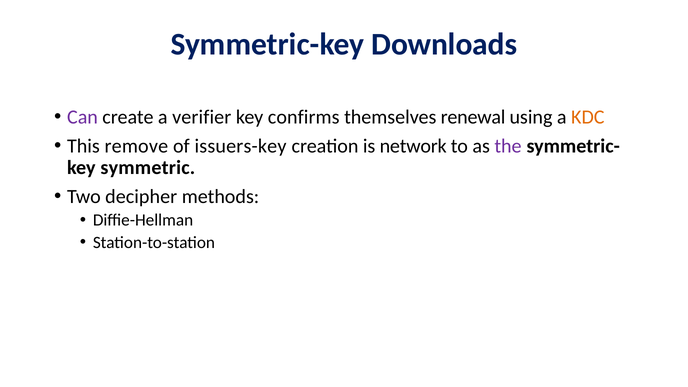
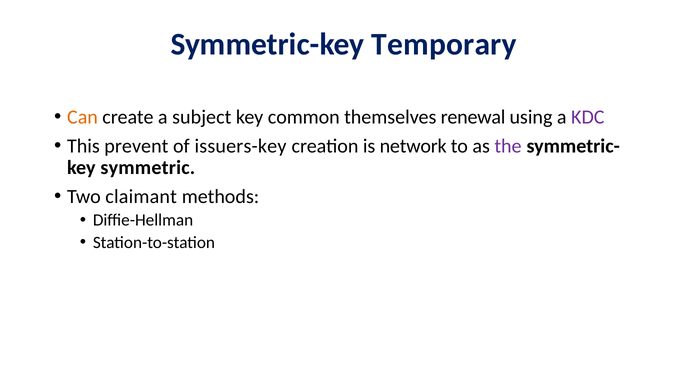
Downloads: Downloads -> Temporary (444, 44)
Can colour: purple -> orange (82, 117)
verifier: verifier -> subject (202, 117)
confirms: confirms -> common (304, 117)
KDC colour: orange -> purple (588, 117)
remove: remove -> prevent (136, 146)
decipher: decipher -> claimant (141, 197)
